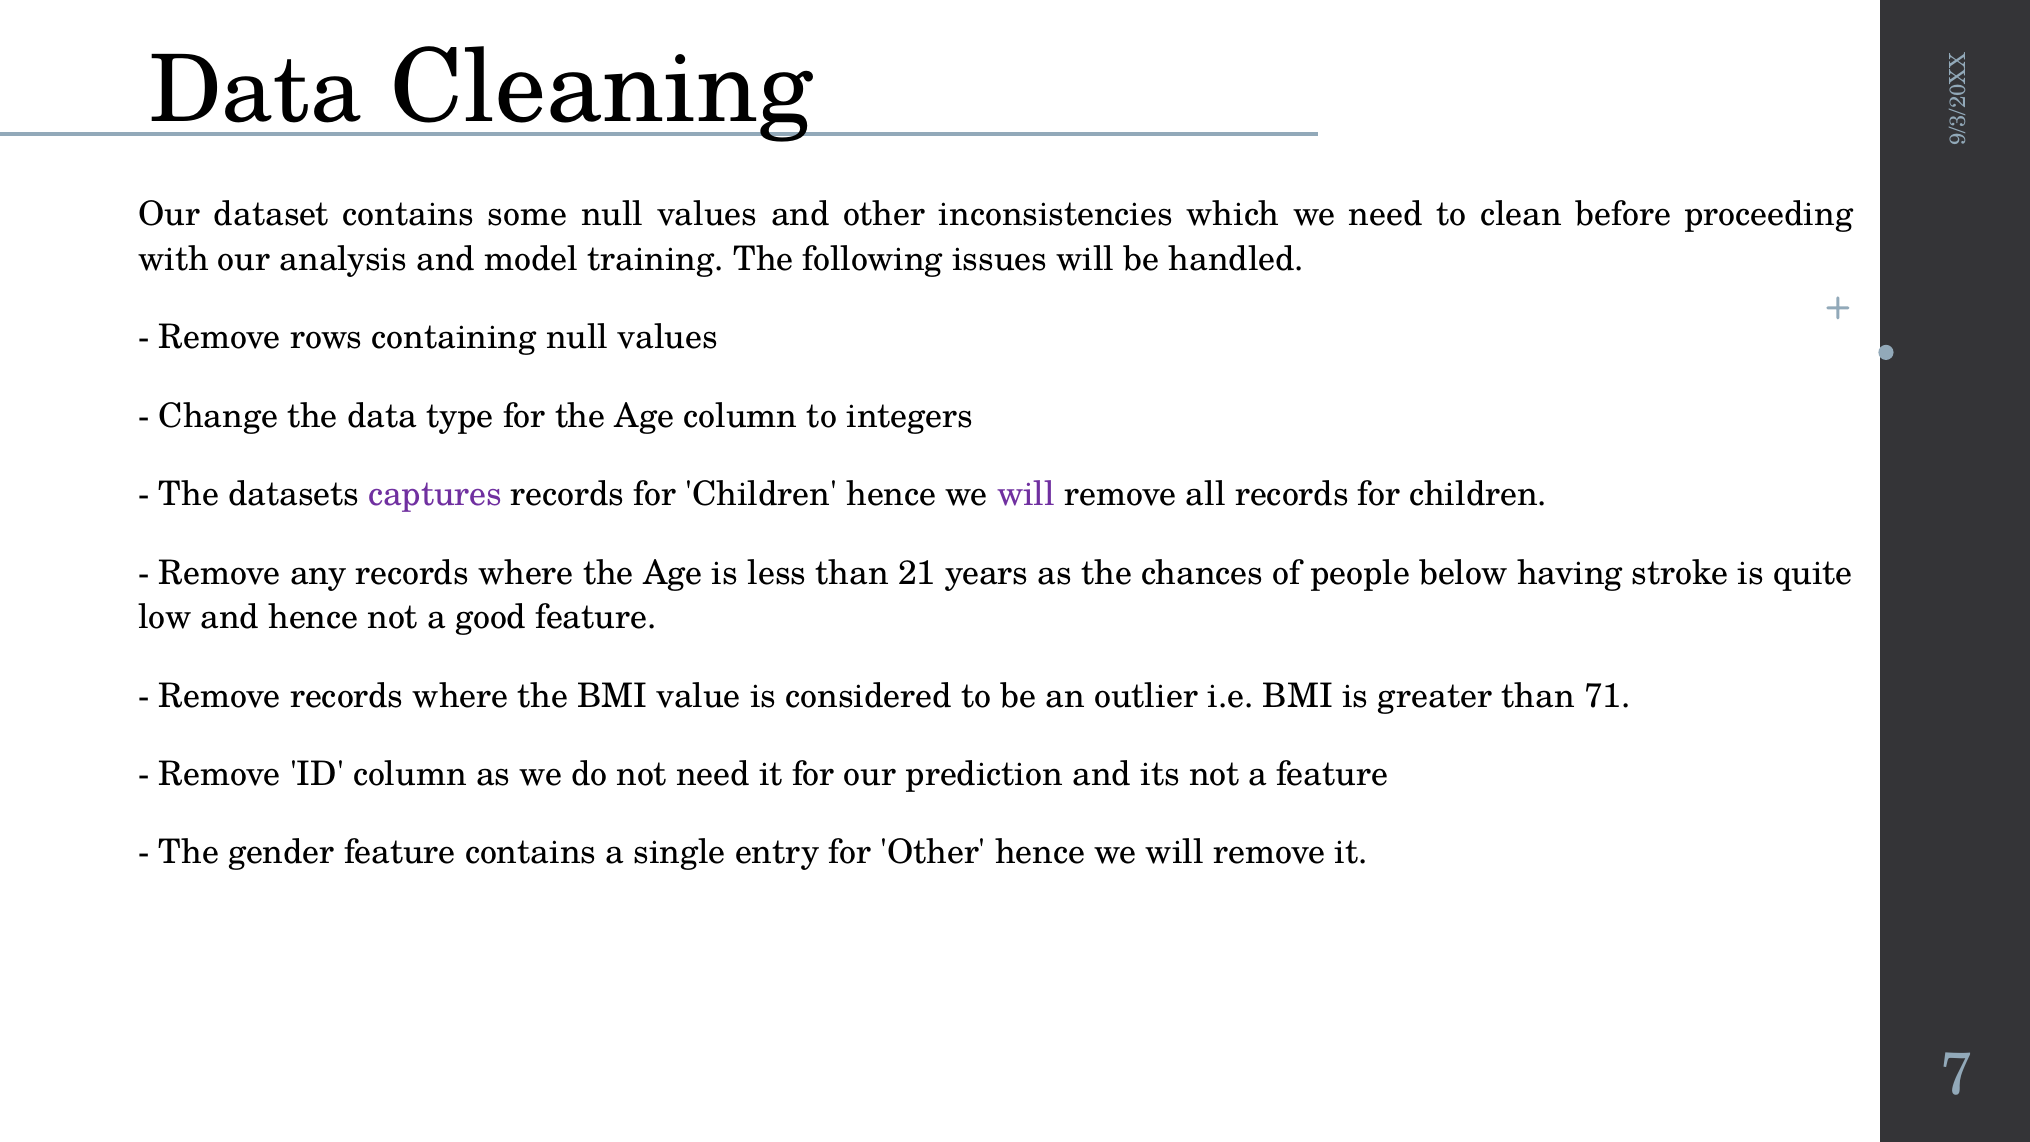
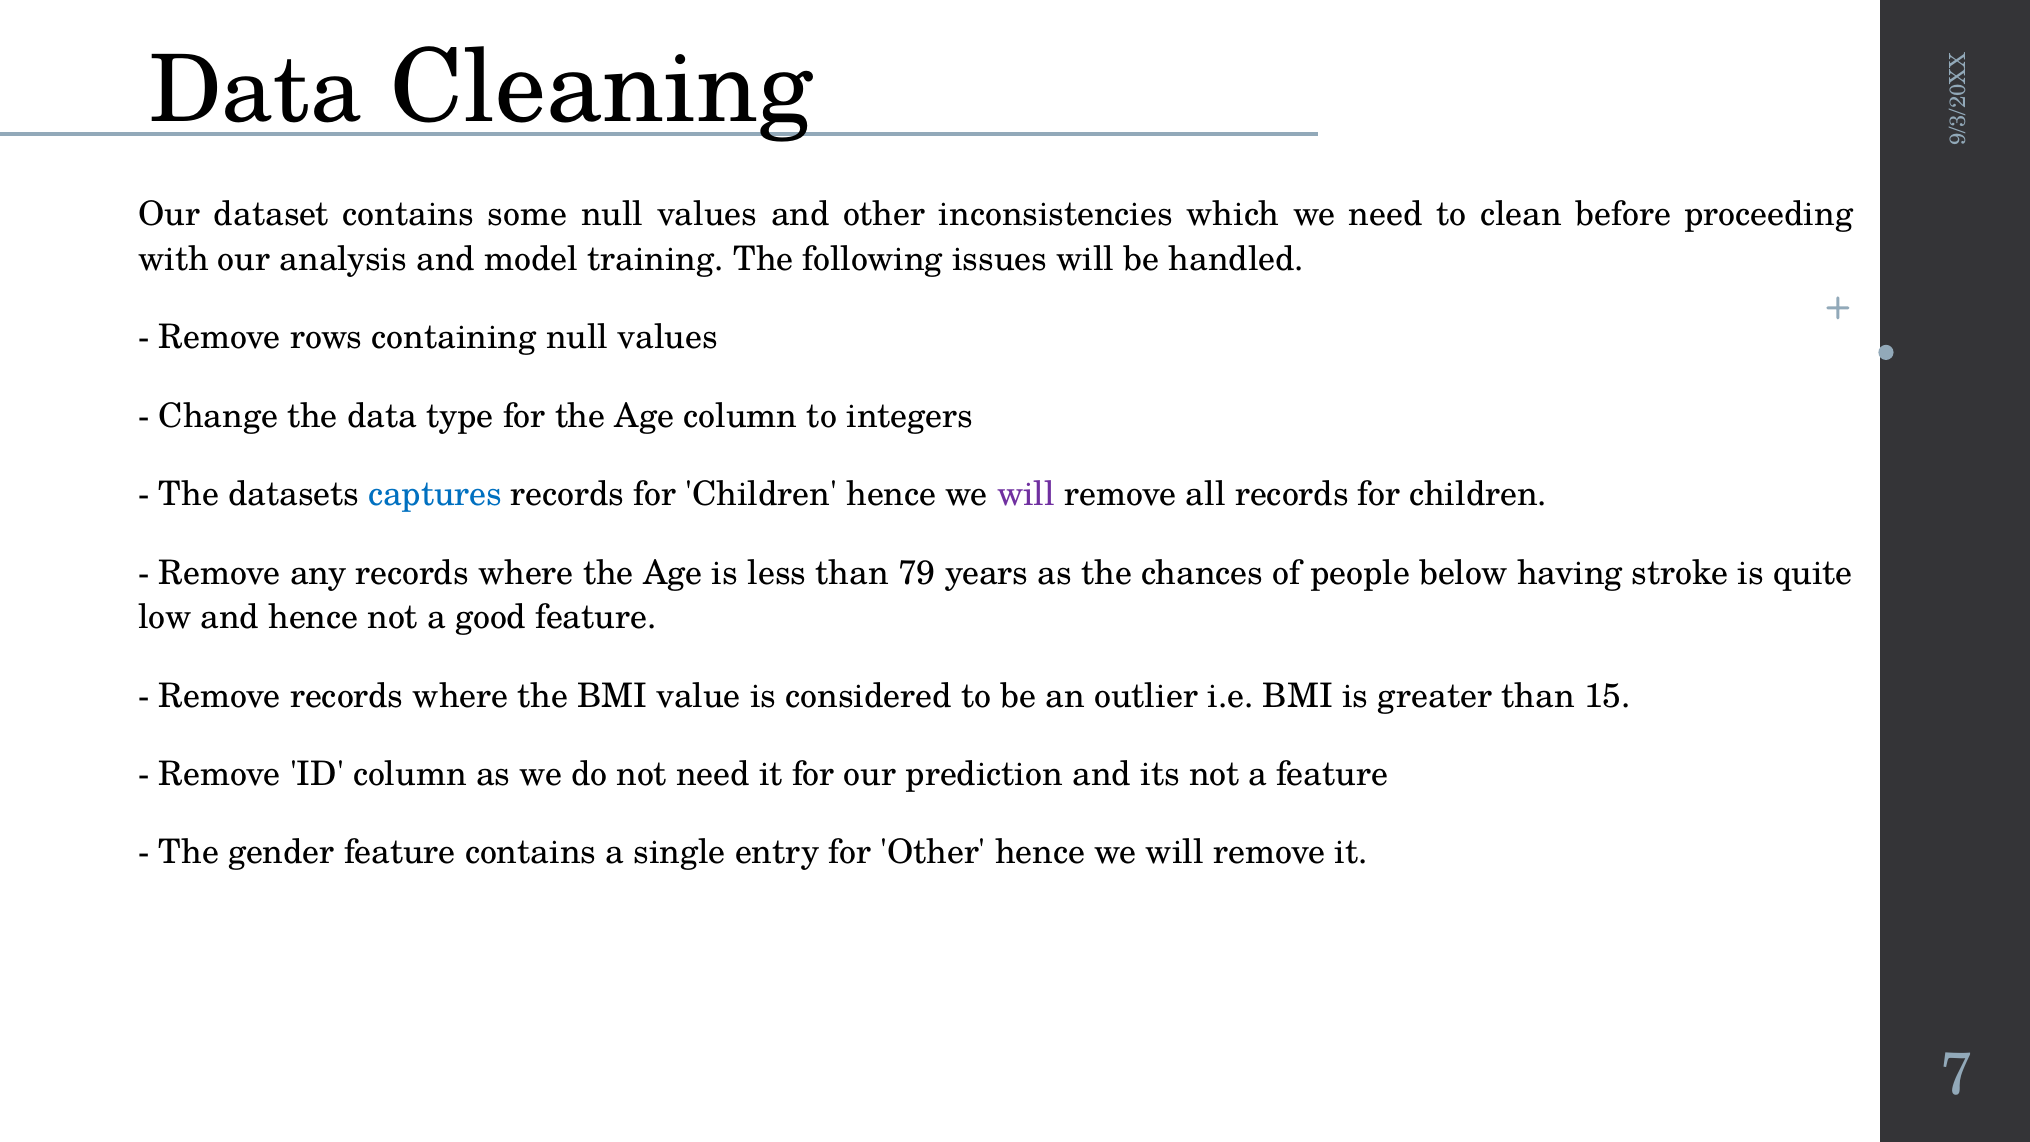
captures colour: purple -> blue (435, 494)
21: 21 -> 79 (917, 573)
71: 71 -> 15 (1608, 696)
